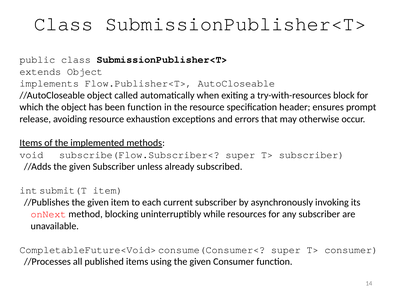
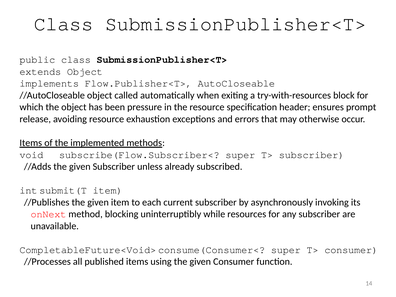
been function: function -> pressure (145, 107)
